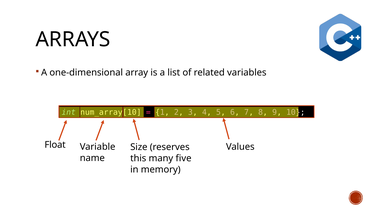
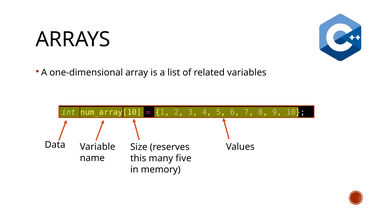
Float: Float -> Data (55, 145)
